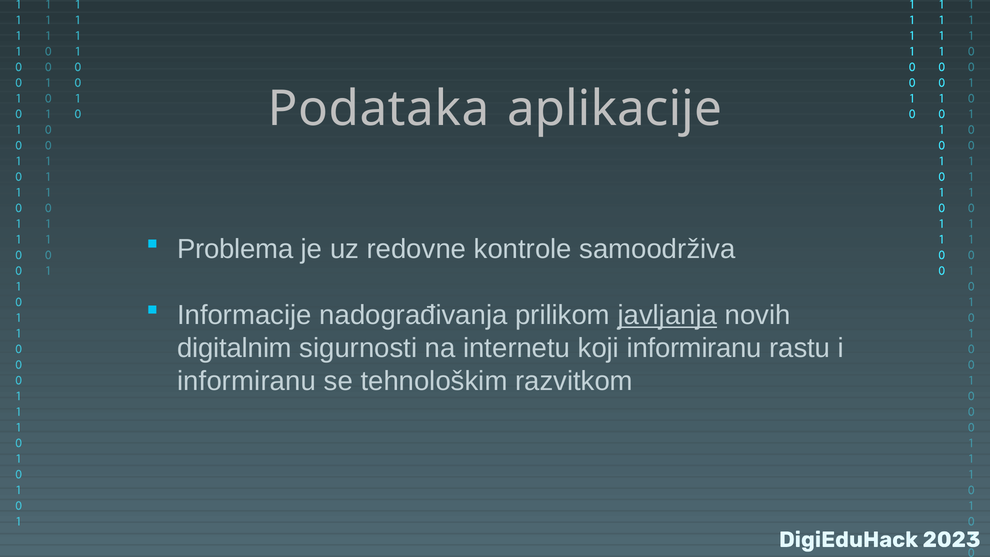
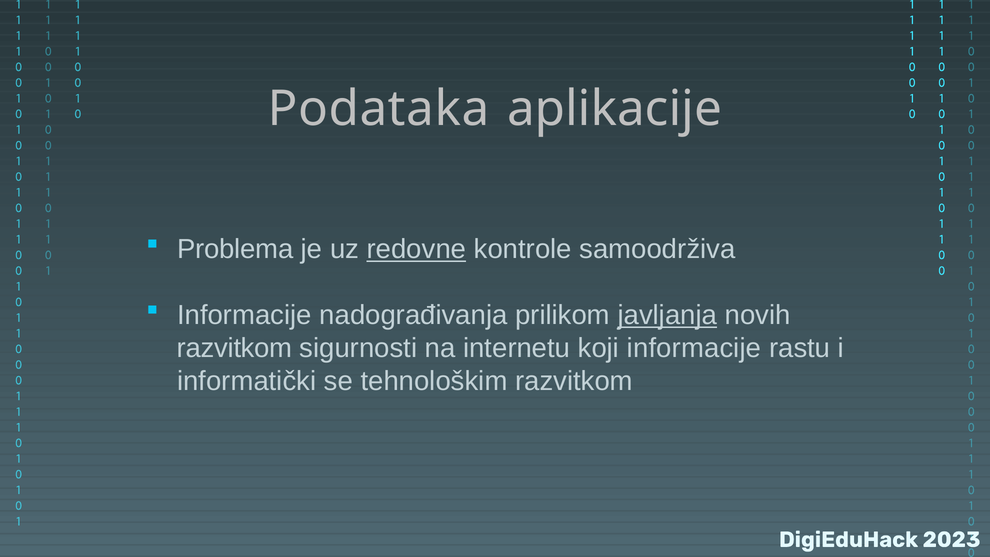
redovne underline: none -> present (416, 249)
digitalnim: digitalnim -> razvitkom (235, 348)
koji informiranu: informiranu -> informacije (694, 348)
informiranu: informiranu -> informatički (247, 381)
